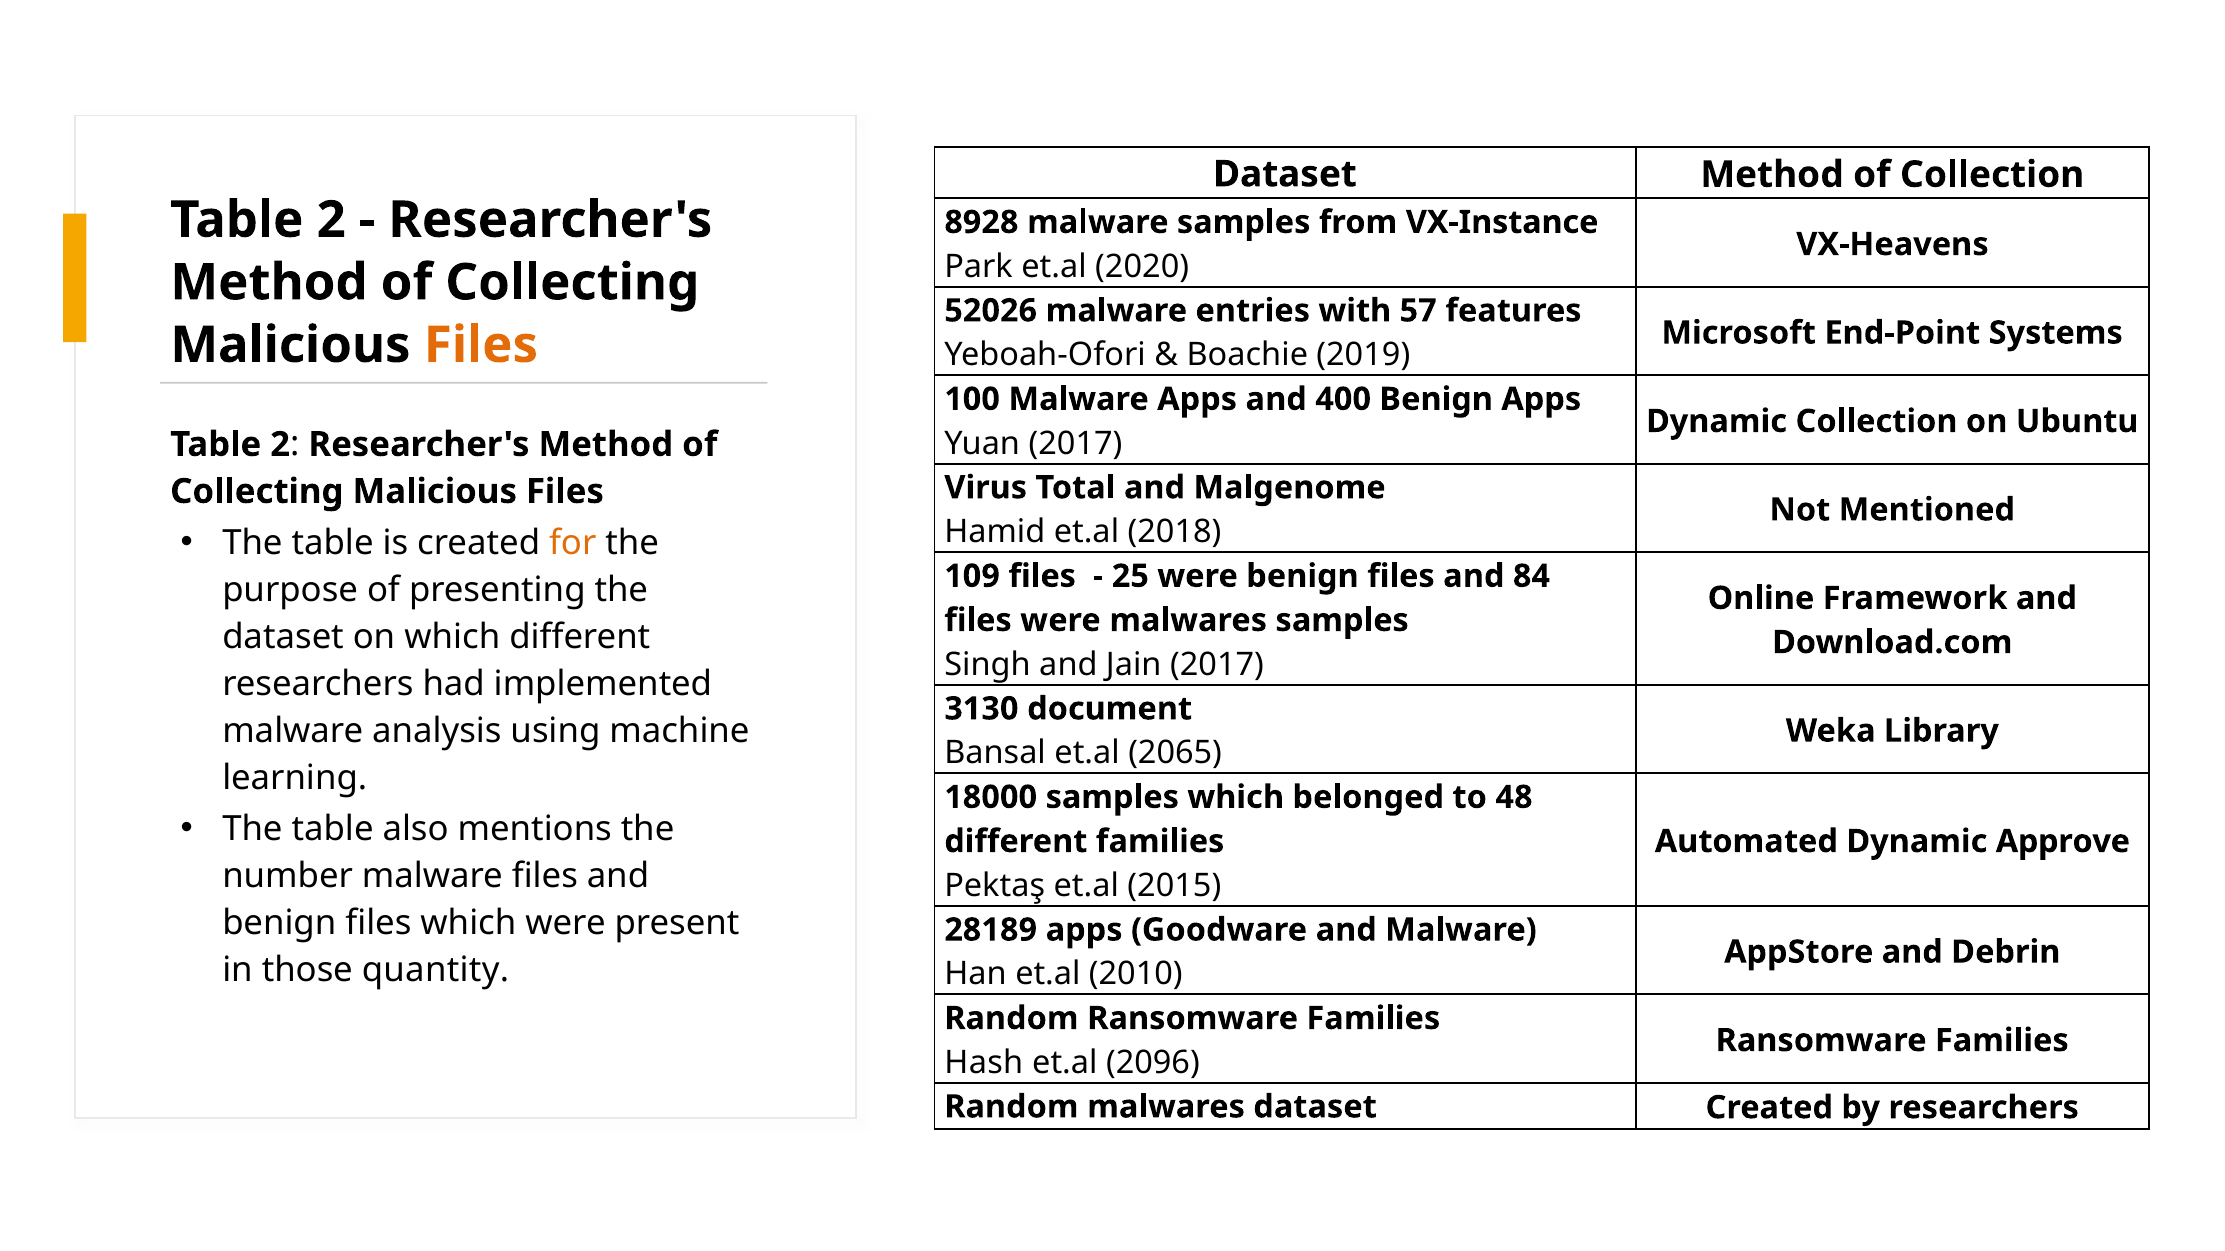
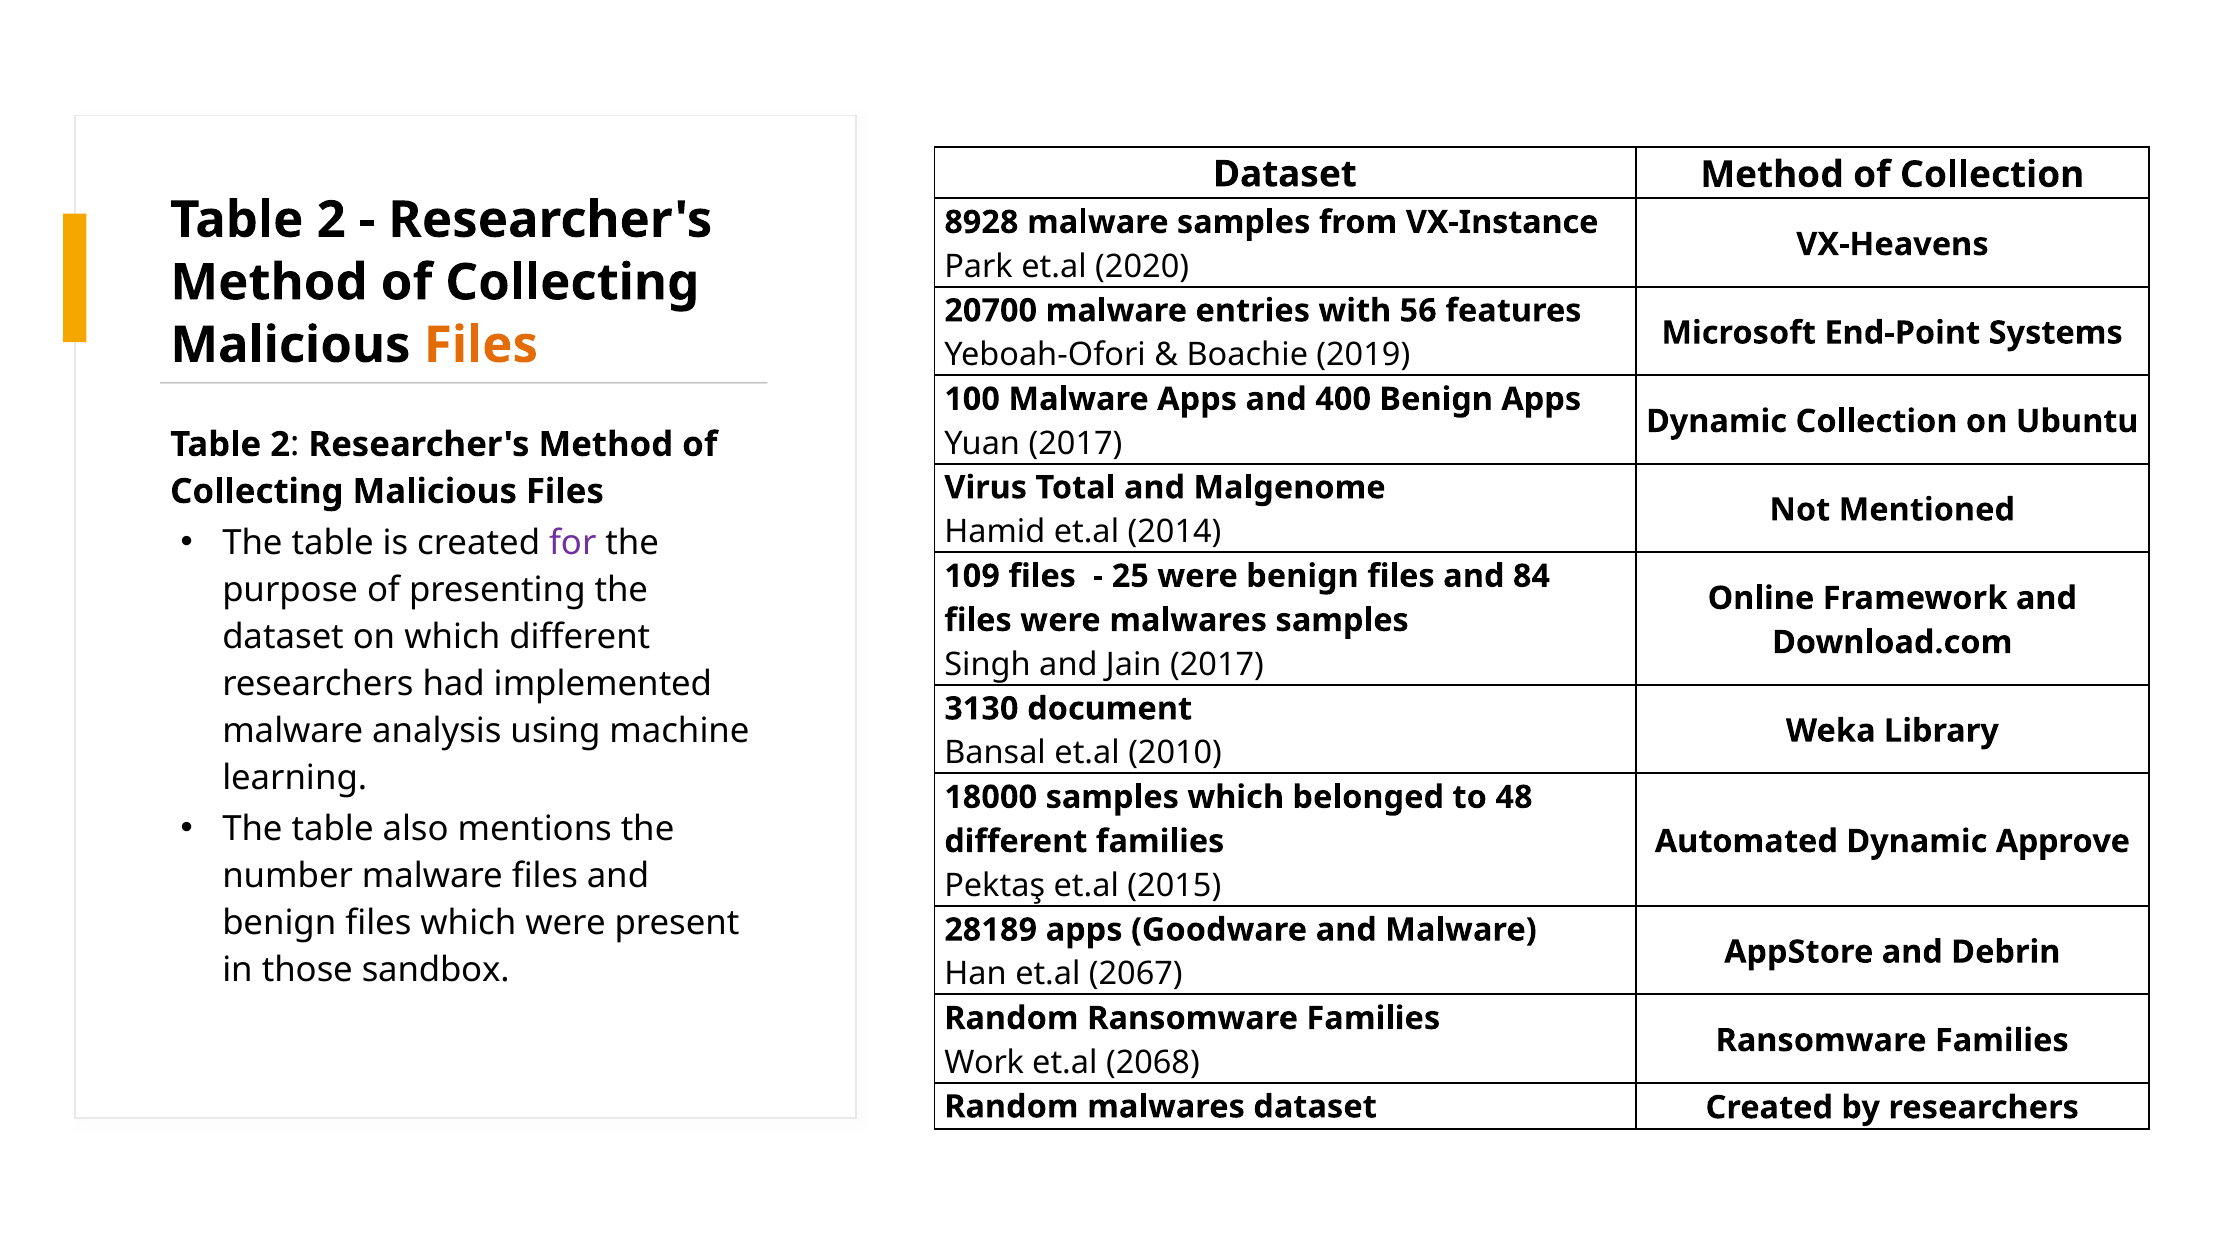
52026: 52026 -> 20700 (991, 311)
57: 57 -> 56 (1418, 311)
2018: 2018 -> 2014 (1175, 532)
for colour: orange -> purple (573, 543)
2065: 2065 -> 2010 (1175, 753)
quantity: quantity -> sandbox (436, 970)
2010: 2010 -> 2067 (1136, 974)
Hash: Hash -> Work (984, 1063)
2096: 2096 -> 2068 (1153, 1063)
